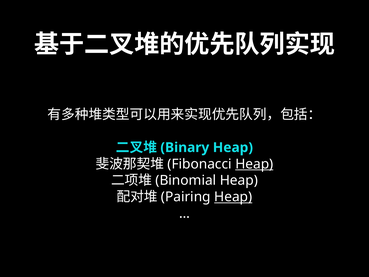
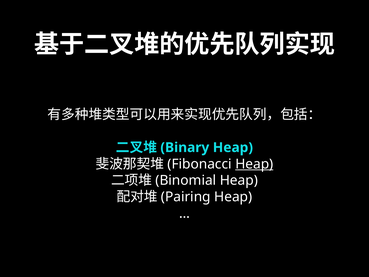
Heap underline: present -> none (233, 197)
